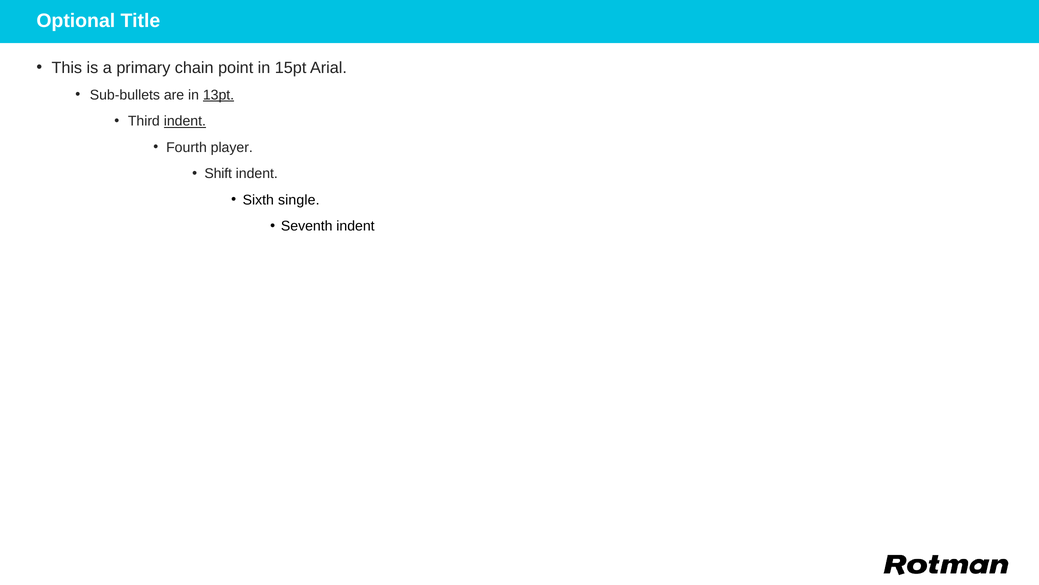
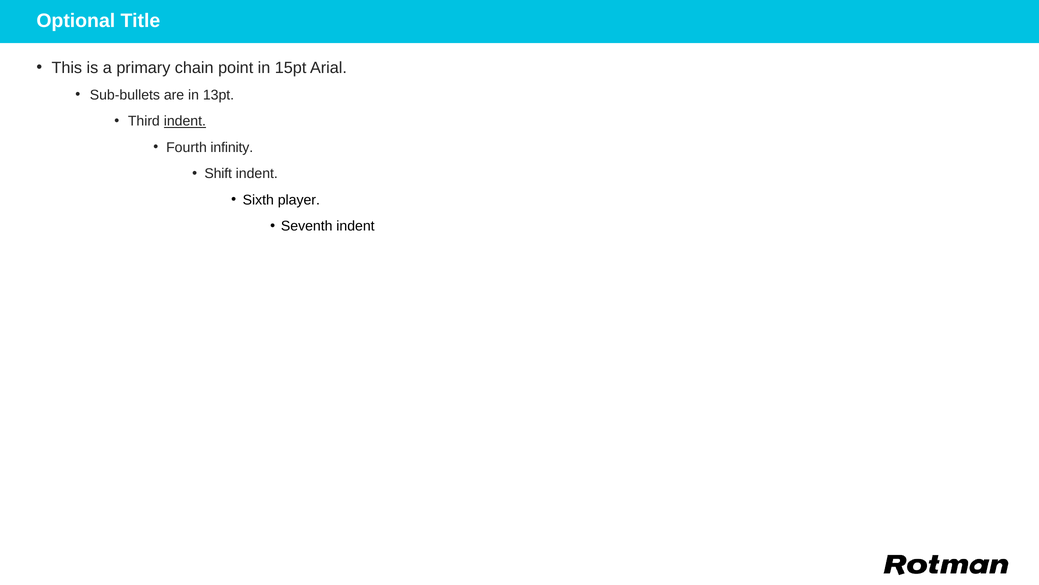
13pt underline: present -> none (219, 95)
player: player -> infinity (232, 147)
single: single -> player (299, 200)
